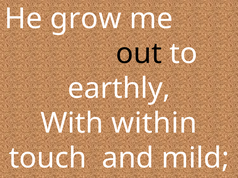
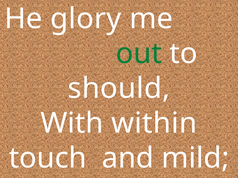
grow: grow -> glory (86, 19)
out colour: black -> green (139, 54)
earthly: earthly -> should (119, 89)
